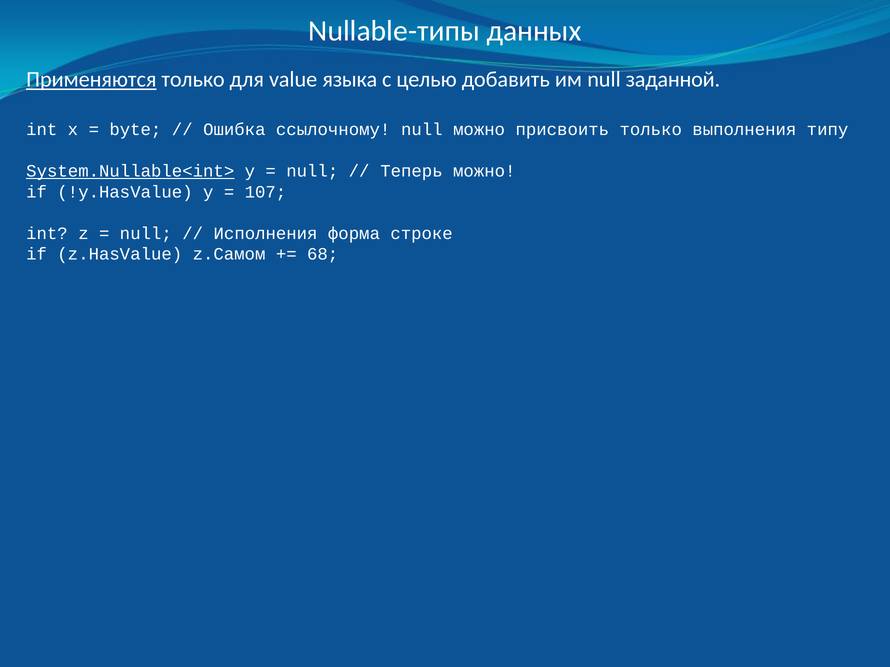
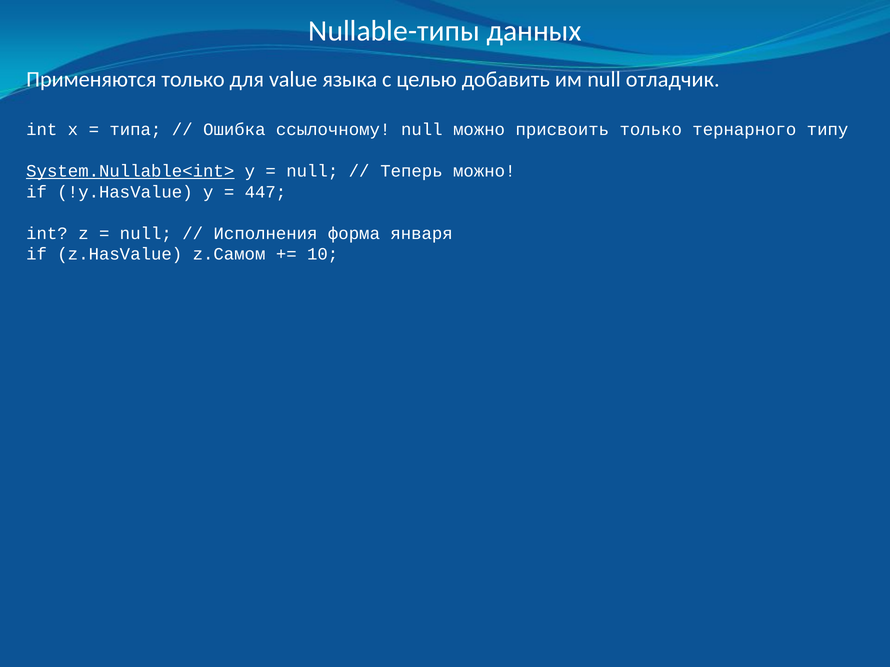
Применяются underline: present -> none (91, 80)
заданной: заданной -> отладчик (673, 80)
byte: byte -> типа (135, 130)
выполнения: выполнения -> тернарного (744, 130)
107: 107 -> 447 (265, 192)
строке: строке -> января (422, 234)
68: 68 -> 10 (323, 254)
